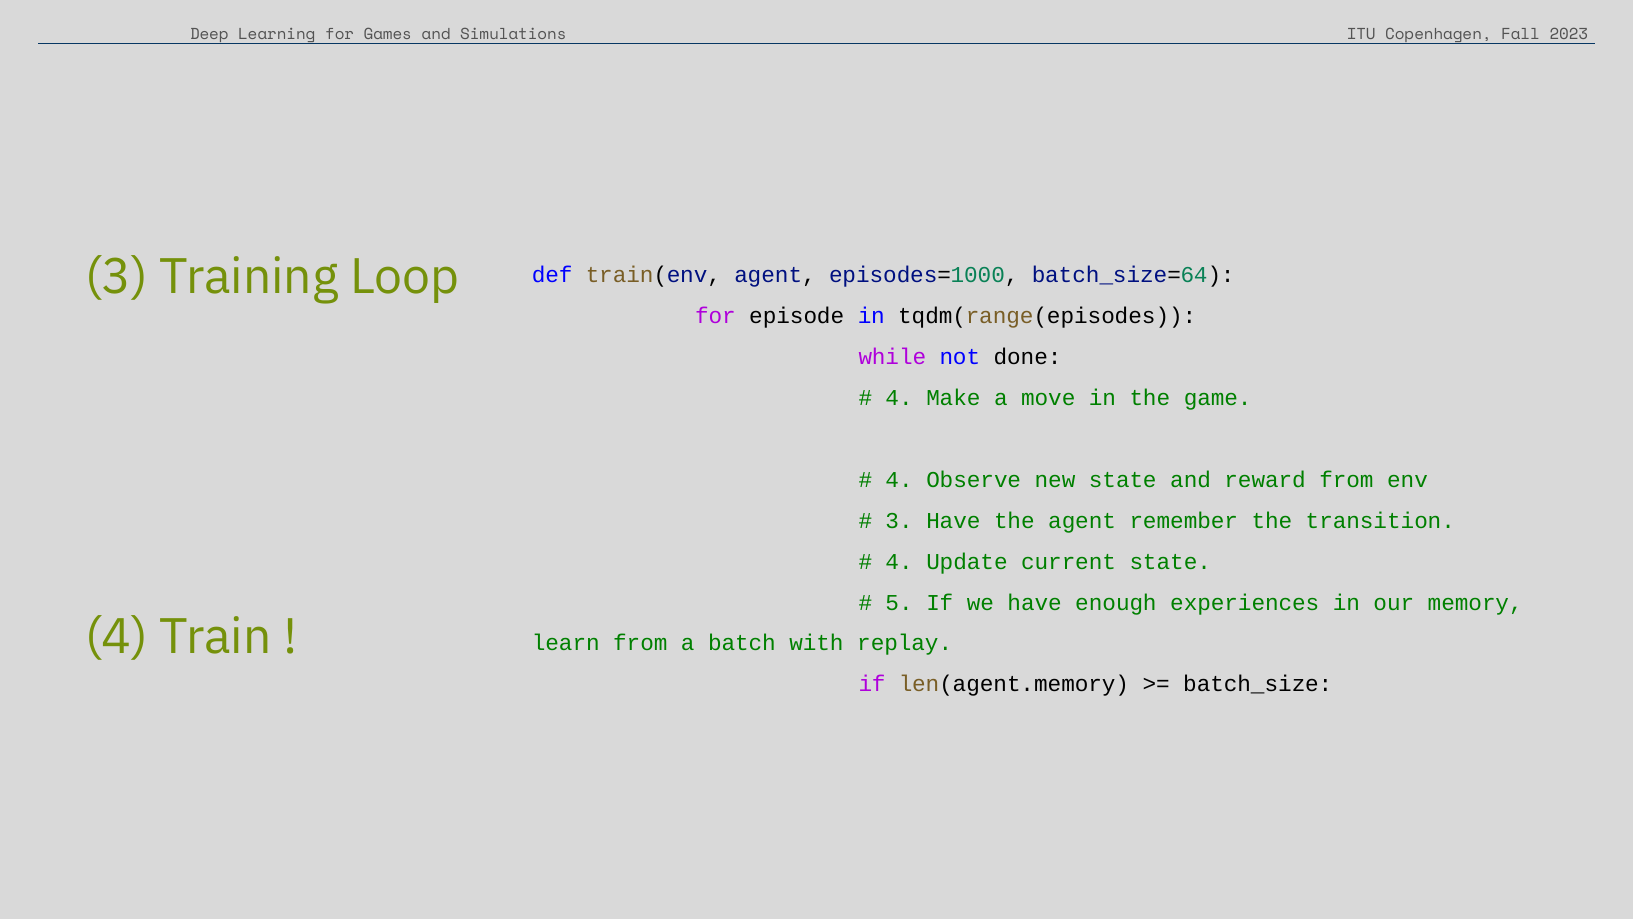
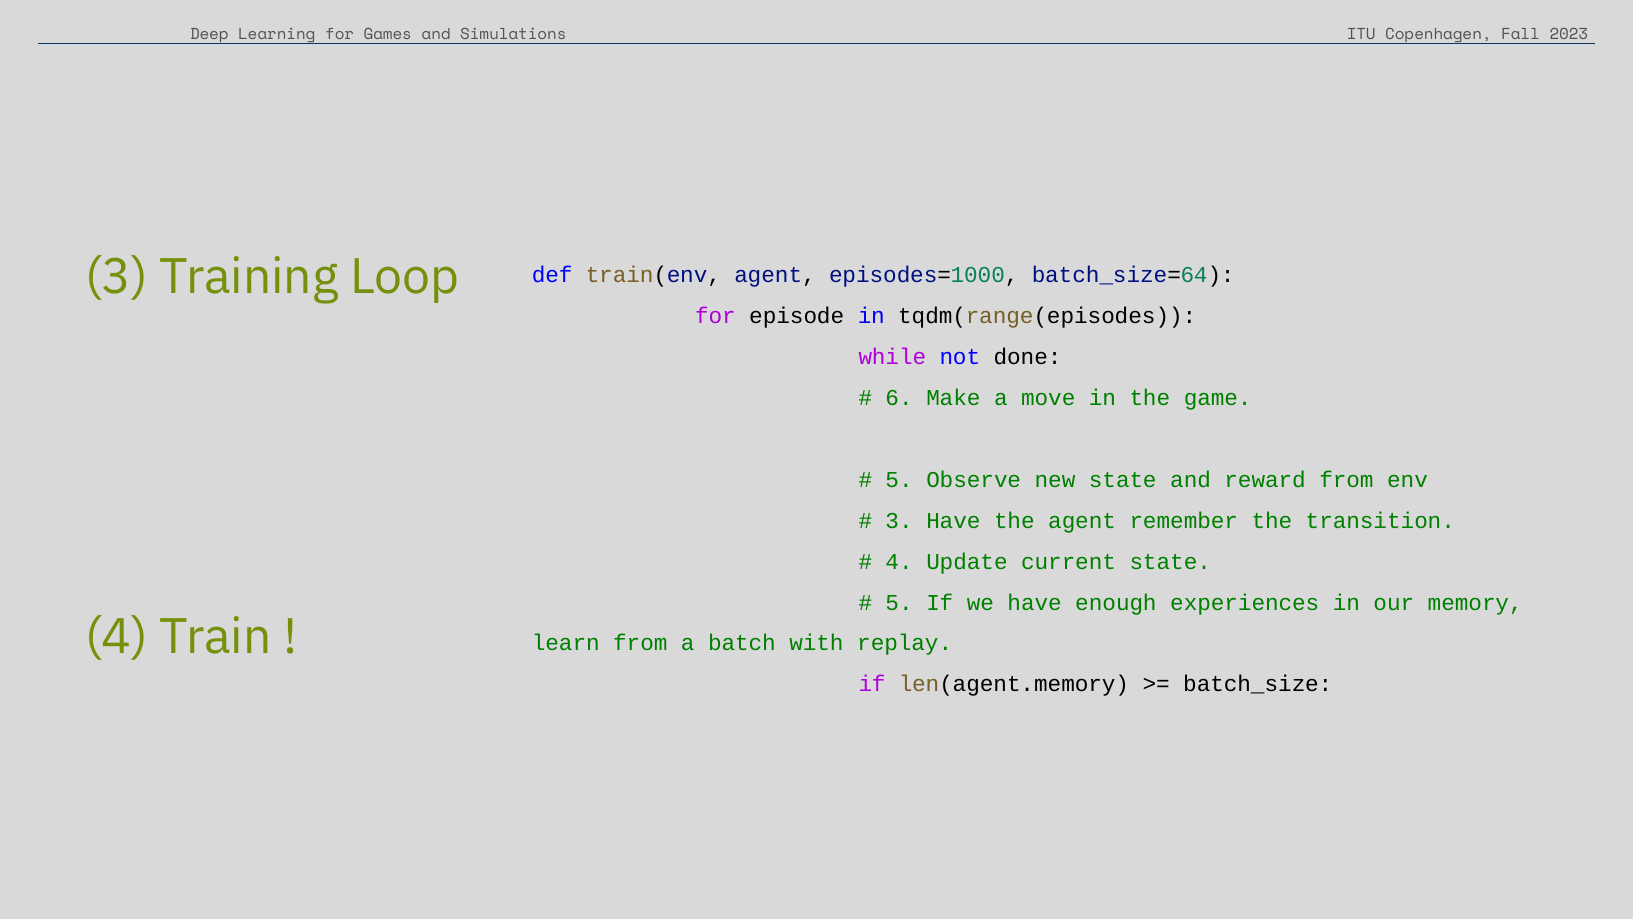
4: 4 -> 6 (899, 398)
4: 4 -> 5 (899, 480)
